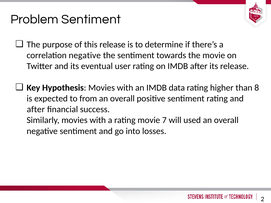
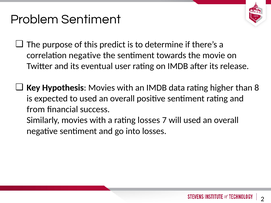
this release: release -> predict (112, 44)
to from: from -> used (88, 99)
after: after -> from (36, 110)
rating movie: movie -> losses (149, 120)
